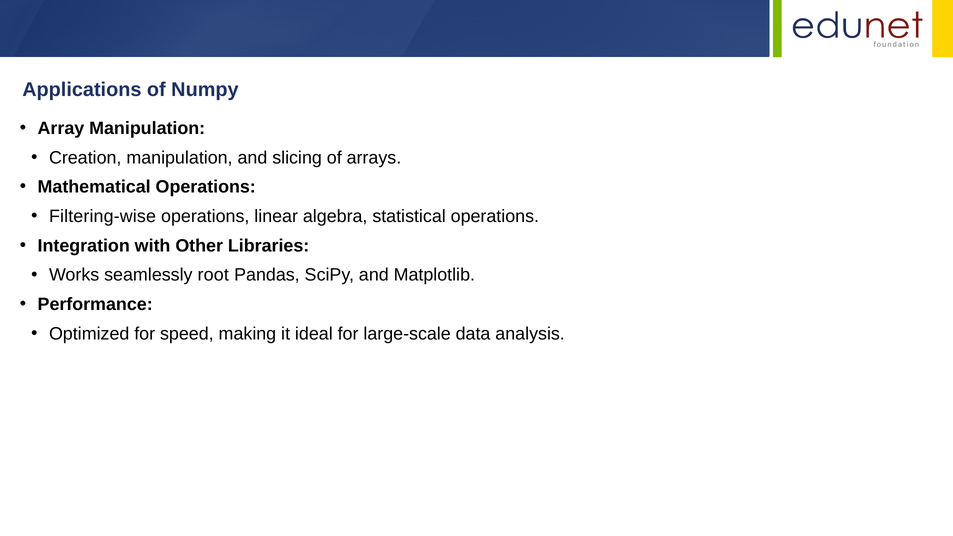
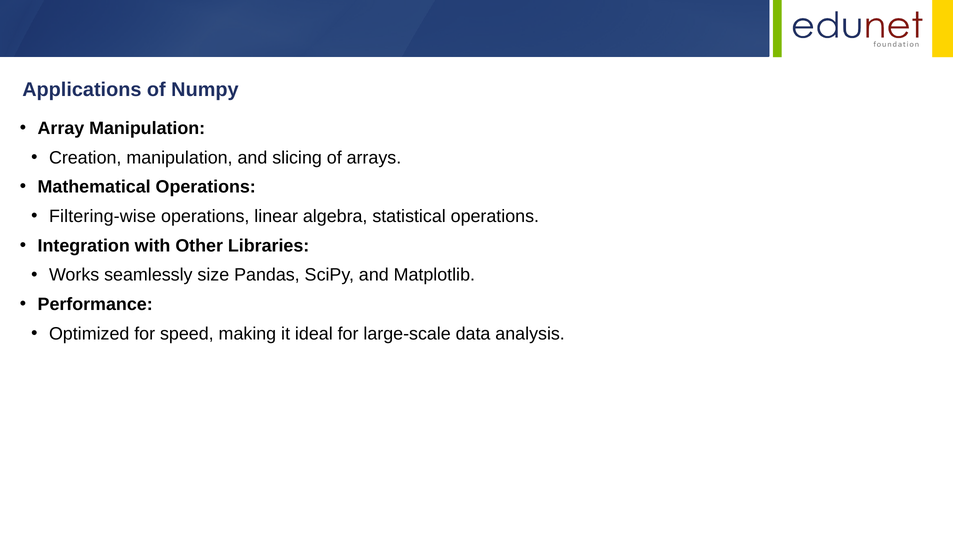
root: root -> size (213, 275)
